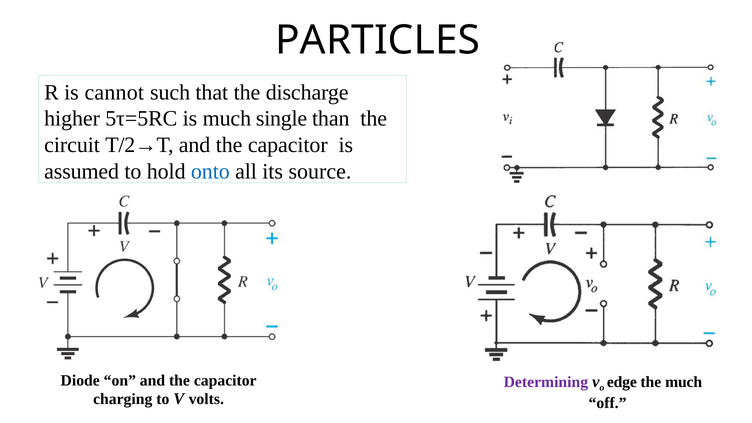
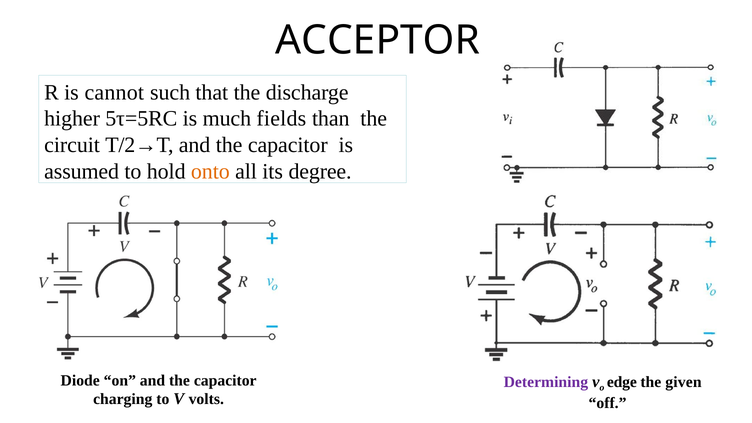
PARTICLES: PARTICLES -> ACCEPTOR (378, 40)
single: single -> fields (281, 119)
onto colour: blue -> orange (210, 171)
source: source -> degree (320, 171)
the much: much -> given (683, 382)
